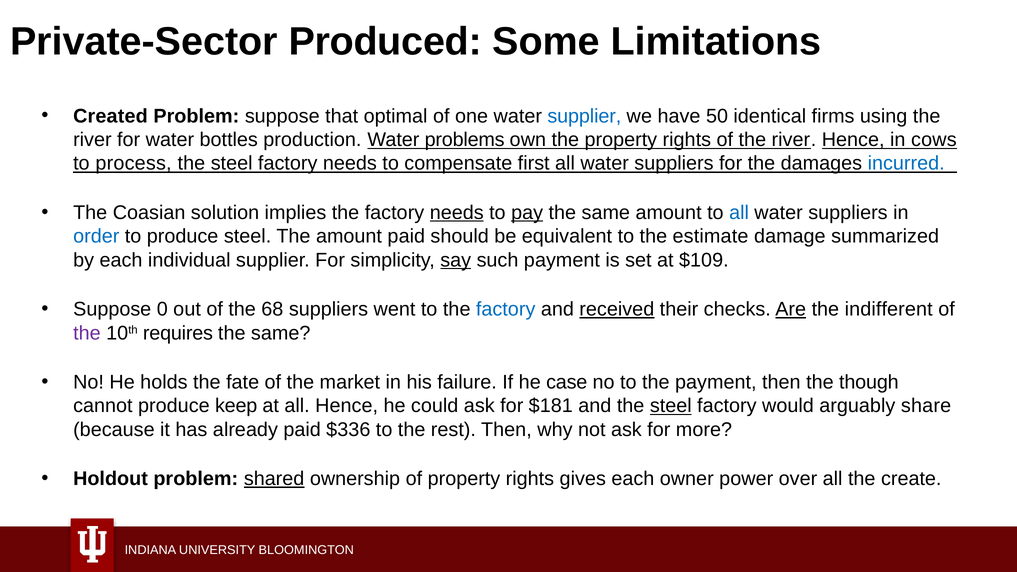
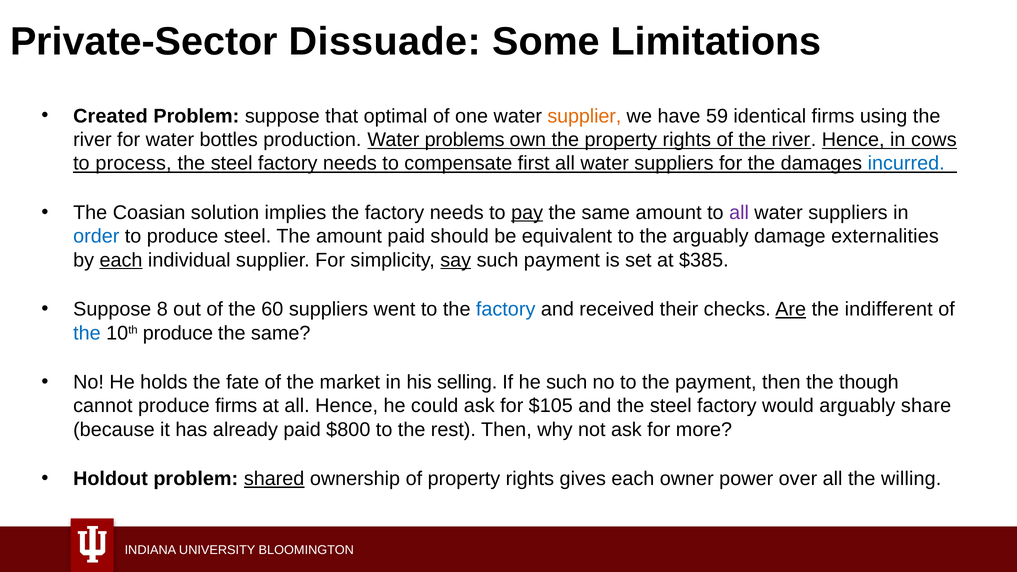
Produced: Produced -> Dissuade (385, 42)
supplier colour: blue -> orange (584, 116)
50: 50 -> 59 (717, 116)
needs underline: present -> none (457, 213)
all colour: blue -> purple (739, 213)
the estimate: estimate -> arguably (711, 236)
summarized: summarized -> externalities (885, 236)
each underline: none -> present (121, 260)
$109: $109 -> $385 (704, 260)
0: 0 -> 8 (162, 309)
68: 68 -> 60 (272, 309)
received underline: present -> none (617, 309)
the colour: purple -> blue (87, 333)
10th requires: requires -> produce (178, 333)
failure: failure -> selling (467, 382)
he case: case -> such (567, 382)
produce keep: keep -> firms (236, 406)
$181: $181 -> $105 (551, 406)
steel underline: present -> none (671, 406)
$336: $336 -> $800 (348, 430)
create: create -> willing (911, 479)
